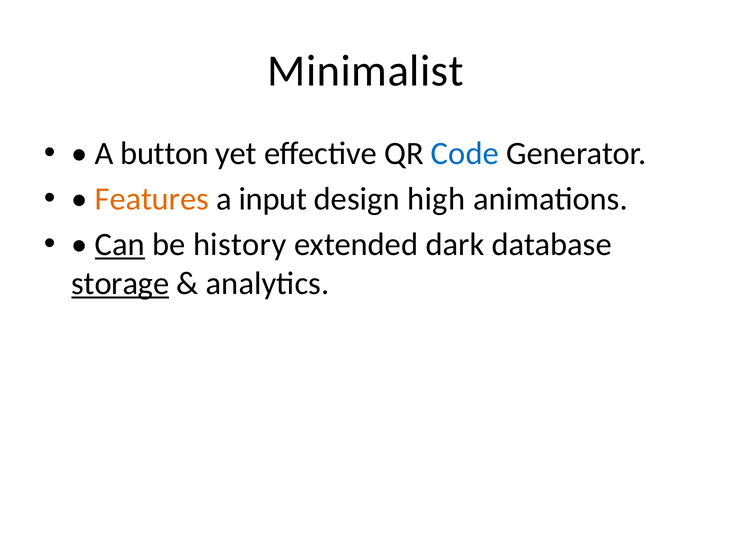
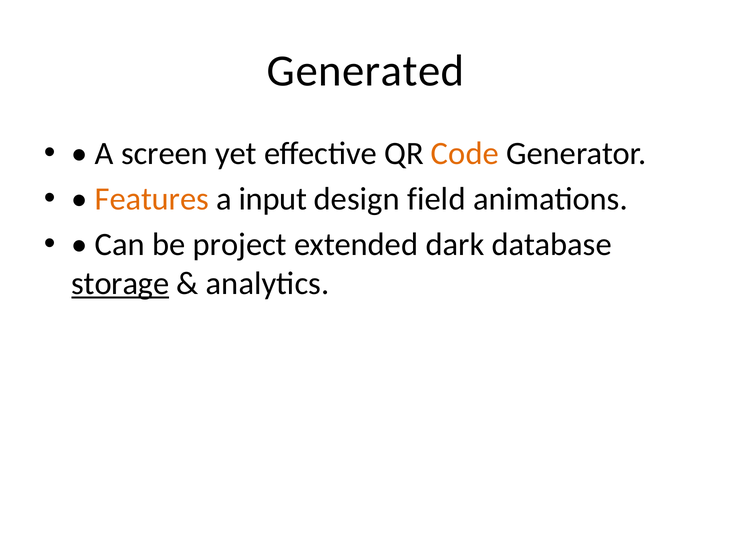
Minimalist: Minimalist -> Generated (366, 71)
button: button -> screen (165, 154)
Code colour: blue -> orange (465, 154)
high: high -> field (436, 199)
Can underline: present -> none (120, 245)
history: history -> project (240, 245)
